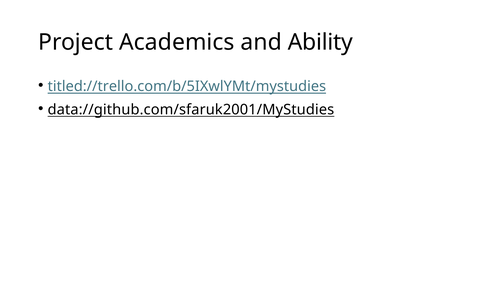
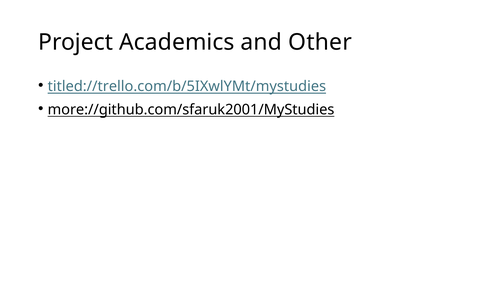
Ability: Ability -> Other (320, 42)
data://github.com/sfaruk2001/MyStudies: data://github.com/sfaruk2001/MyStudies -> more://github.com/sfaruk2001/MyStudies (191, 109)
